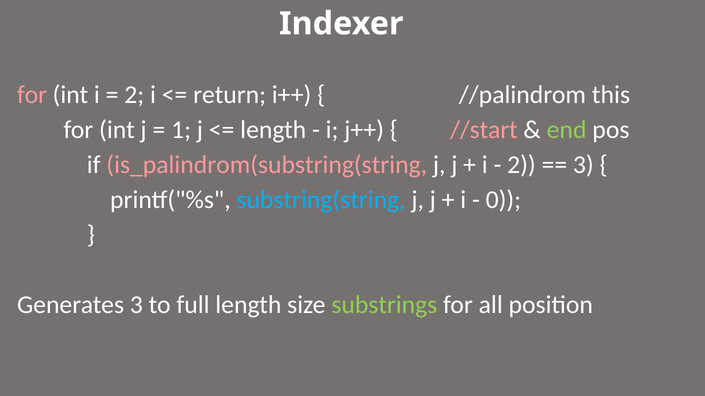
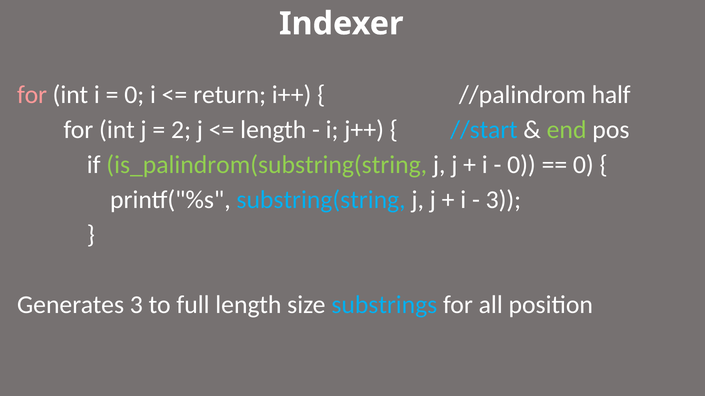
2: 2 -> 0 (134, 95)
this: this -> half (611, 95)
1: 1 -> 2 (181, 130)
//start colour: pink -> light blue (484, 130)
is_palindrom(substring(string colour: pink -> light green (267, 165)
2: 2 -> 0 (521, 165)
3: 3 -> 0 (583, 165)
0: 0 -> 3 (503, 200)
substrings colour: light green -> light blue (384, 305)
